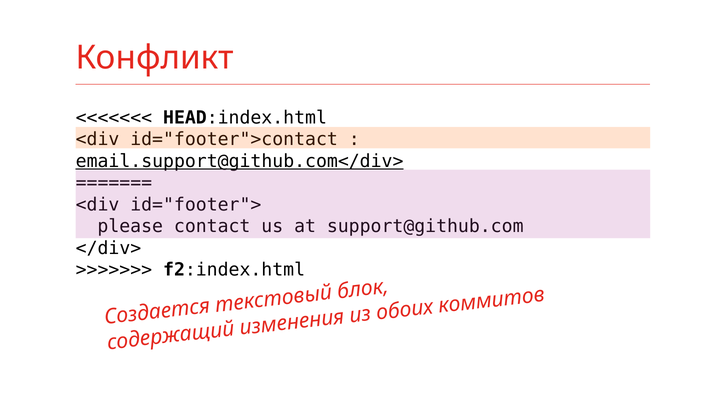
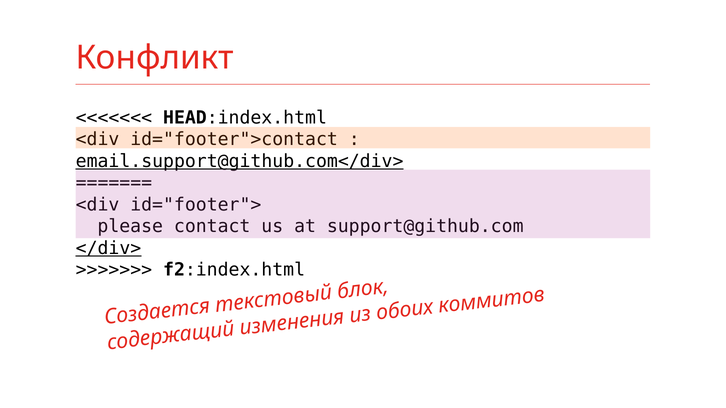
</div> underline: none -> present (108, 248)
